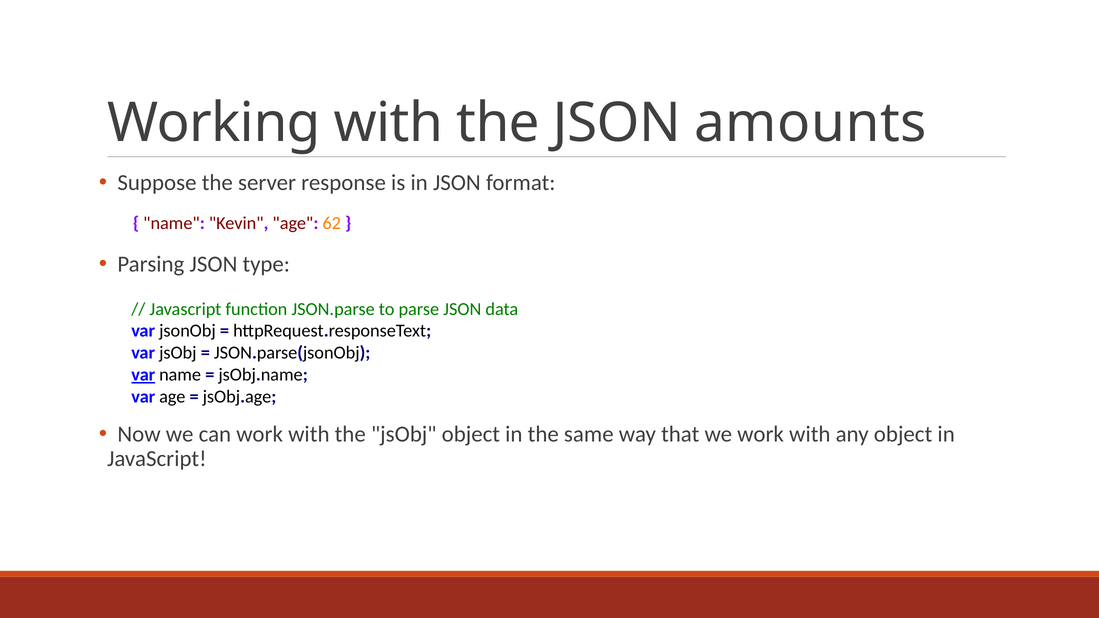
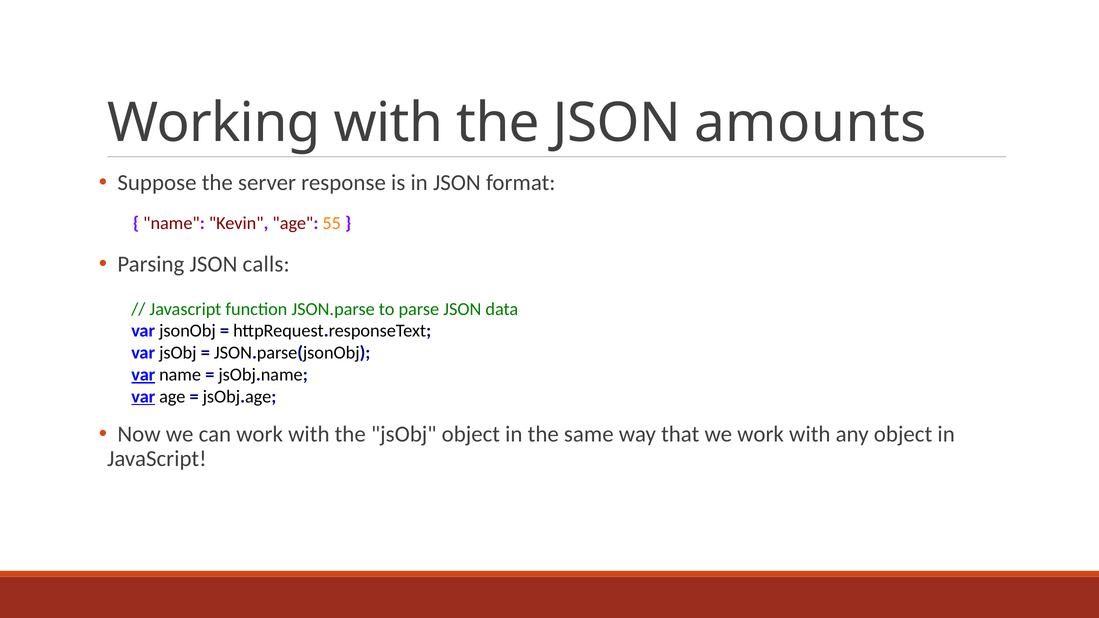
62: 62 -> 55 (332, 223)
type: type -> calls (266, 264)
var underline: none -> present (143, 397)
